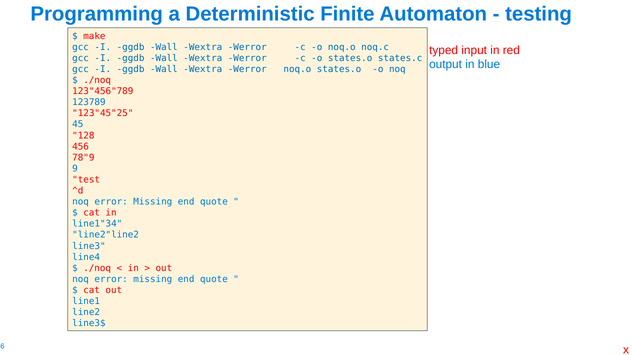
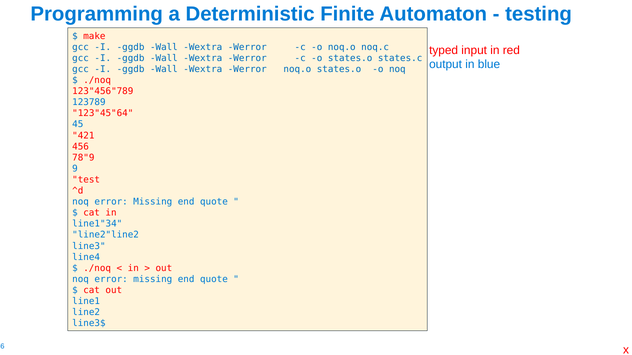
123"45"25: 123"45"25 -> 123"45"64 (103, 114)
128: 128 -> 421 (83, 136)
